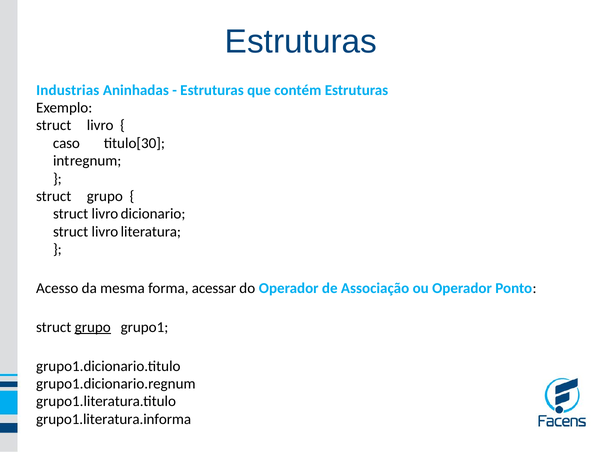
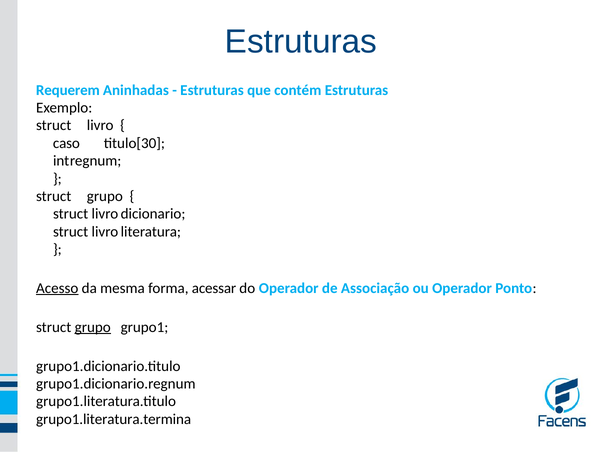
Industrias: Industrias -> Requerem (68, 90)
Acesso underline: none -> present (57, 288)
grupo1.literatura.informa: grupo1.literatura.informa -> grupo1.literatura.termina (114, 419)
